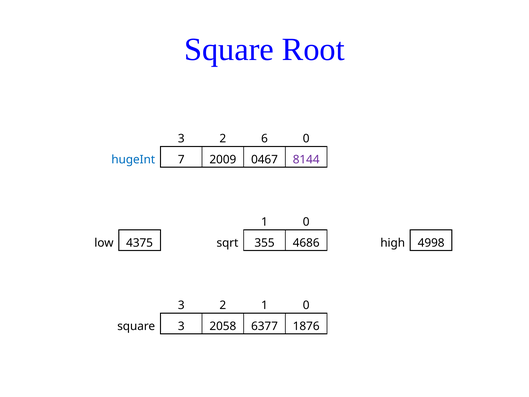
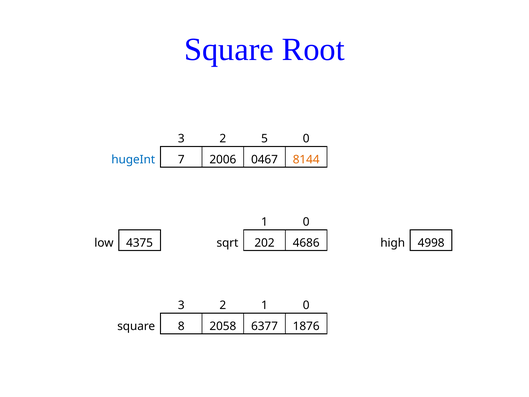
6: 6 -> 5 (265, 139)
2009: 2009 -> 2006 (223, 159)
8144 colour: purple -> orange (306, 159)
355: 355 -> 202 (265, 243)
square 3: 3 -> 8 (181, 326)
